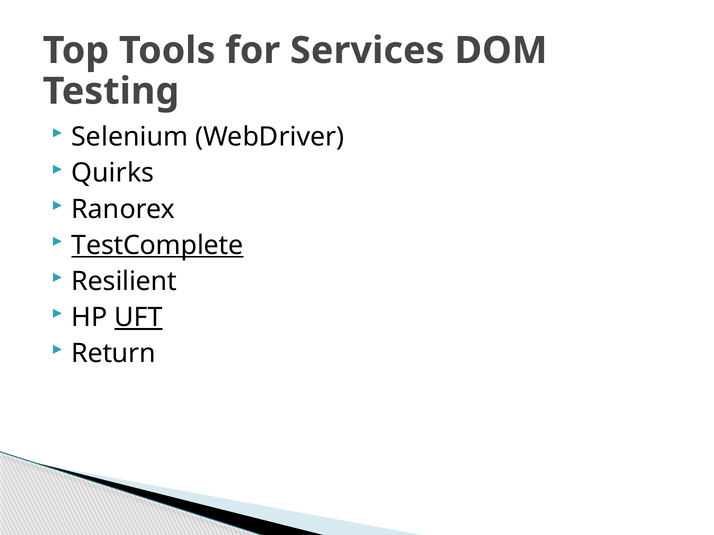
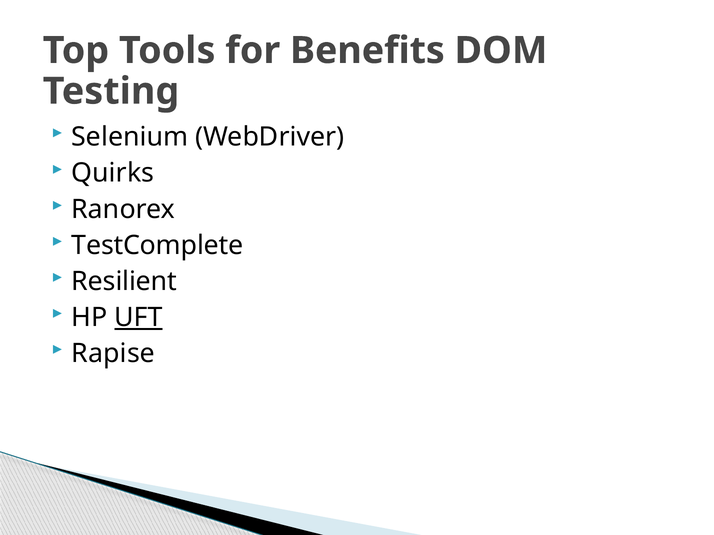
Services: Services -> Benefits (367, 51)
TestComplete underline: present -> none (157, 246)
Return: Return -> Rapise (113, 354)
